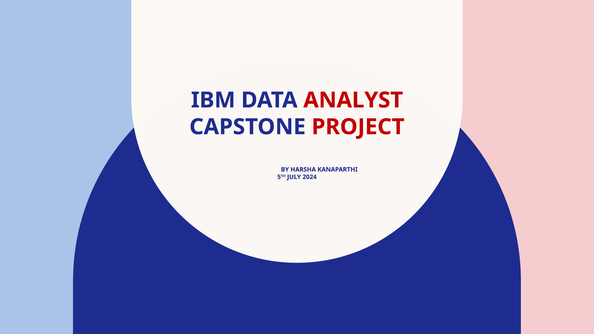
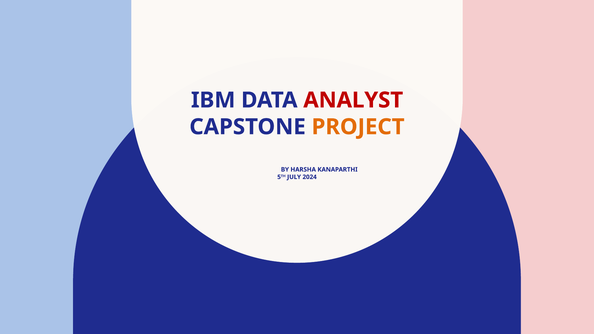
PROJECT colour: red -> orange (358, 127)
